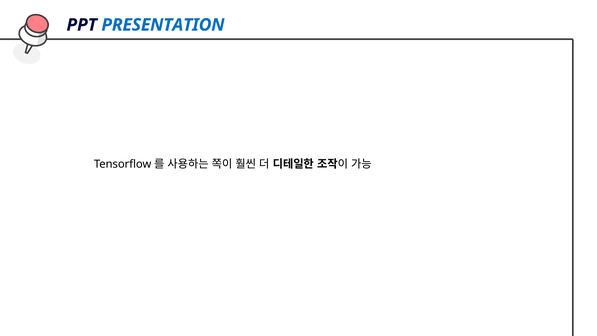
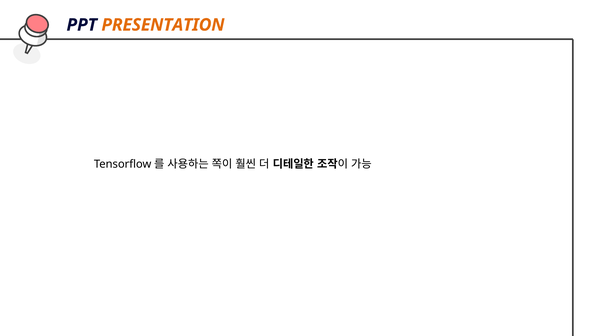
PRESENTATION colour: blue -> orange (163, 25)
